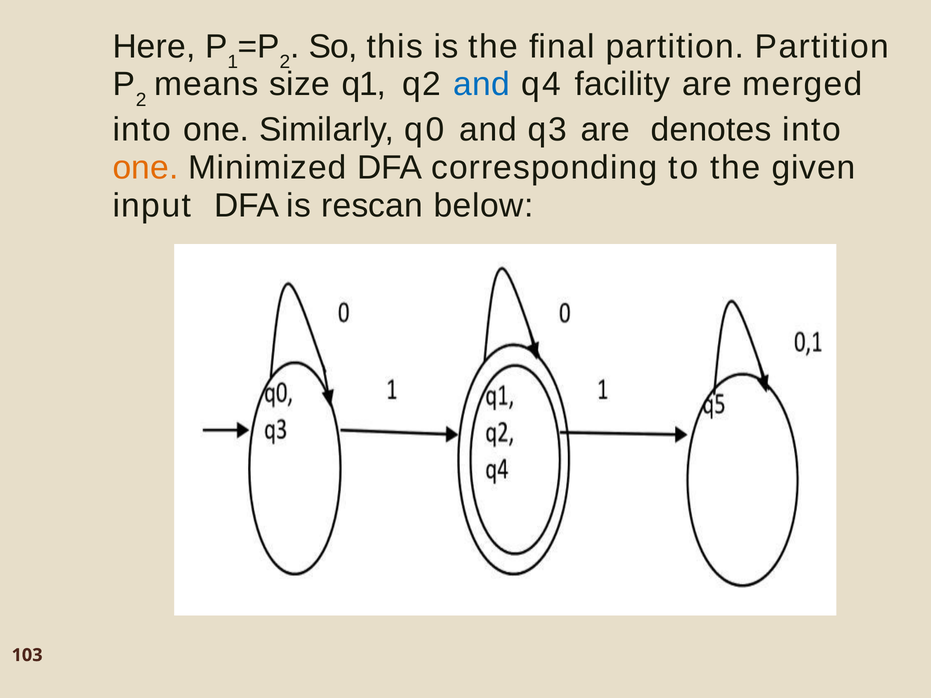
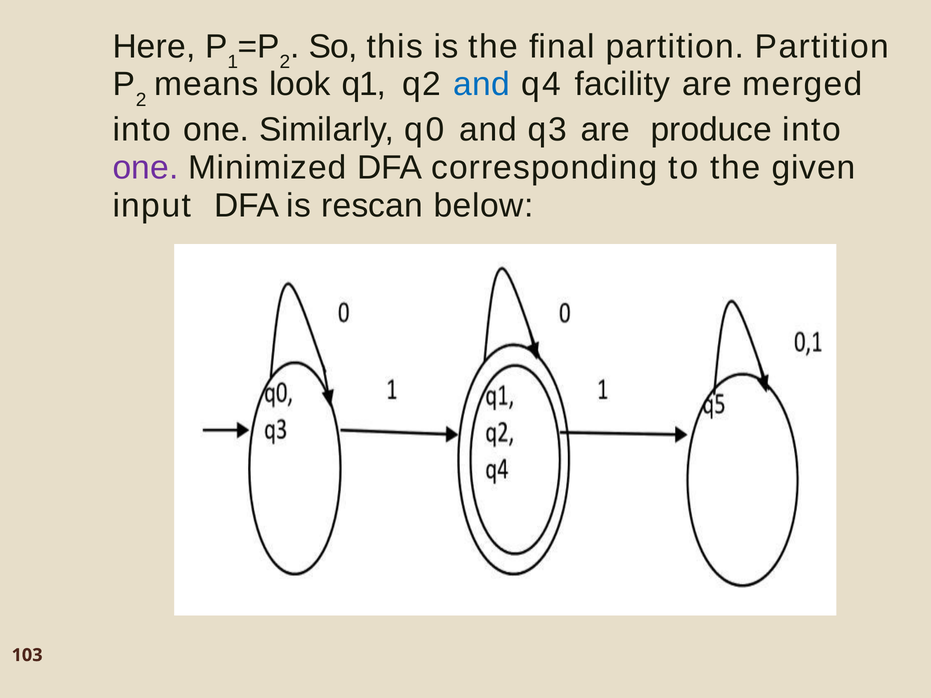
size: size -> look (300, 84)
denotes: denotes -> produce (711, 130)
one colour: orange -> purple (145, 168)
